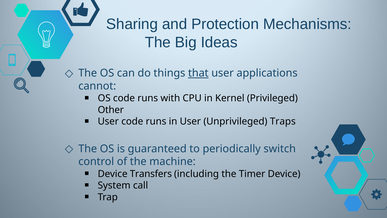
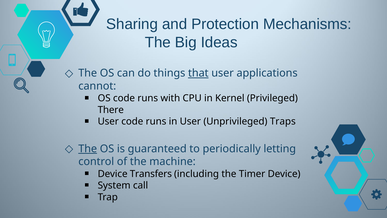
Other: Other -> There (111, 110)
The underline: none -> present (88, 149)
switch: switch -> letting (280, 149)
